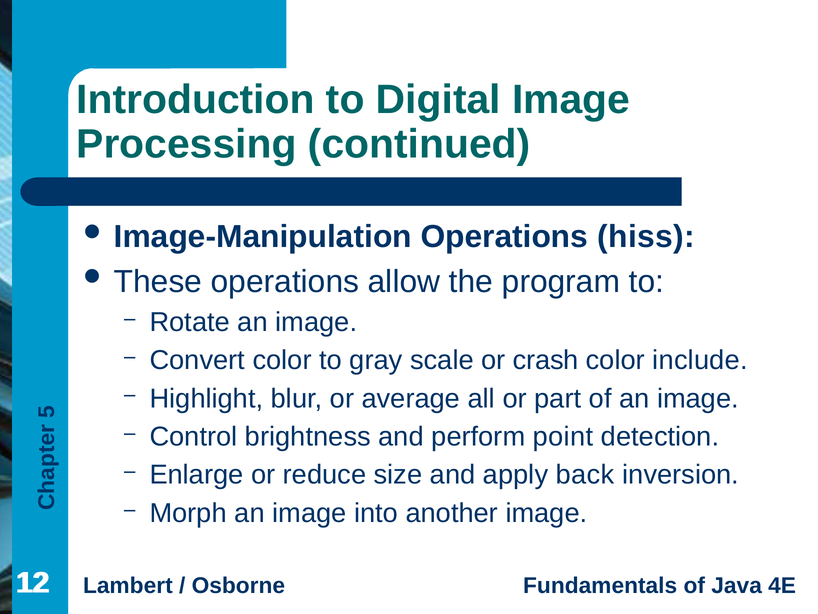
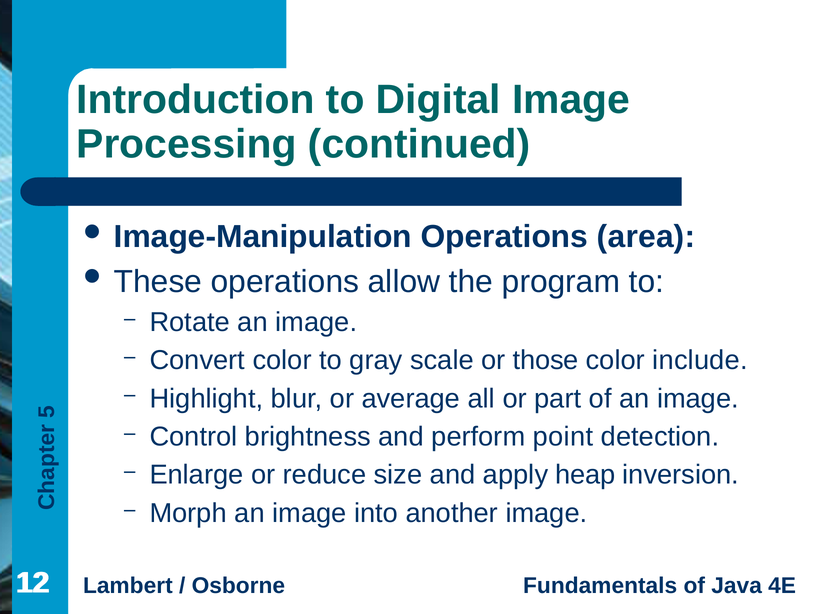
hiss: hiss -> area (646, 237)
crash: crash -> those (546, 360)
back: back -> heap (585, 475)
